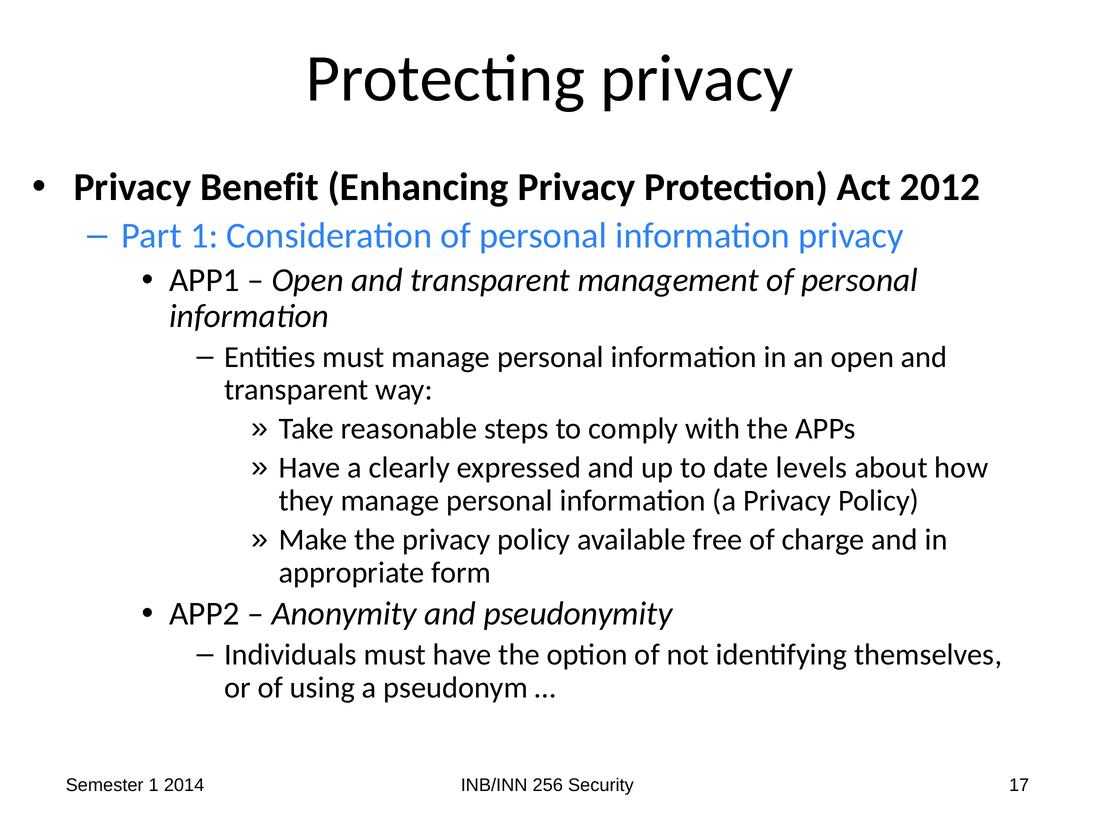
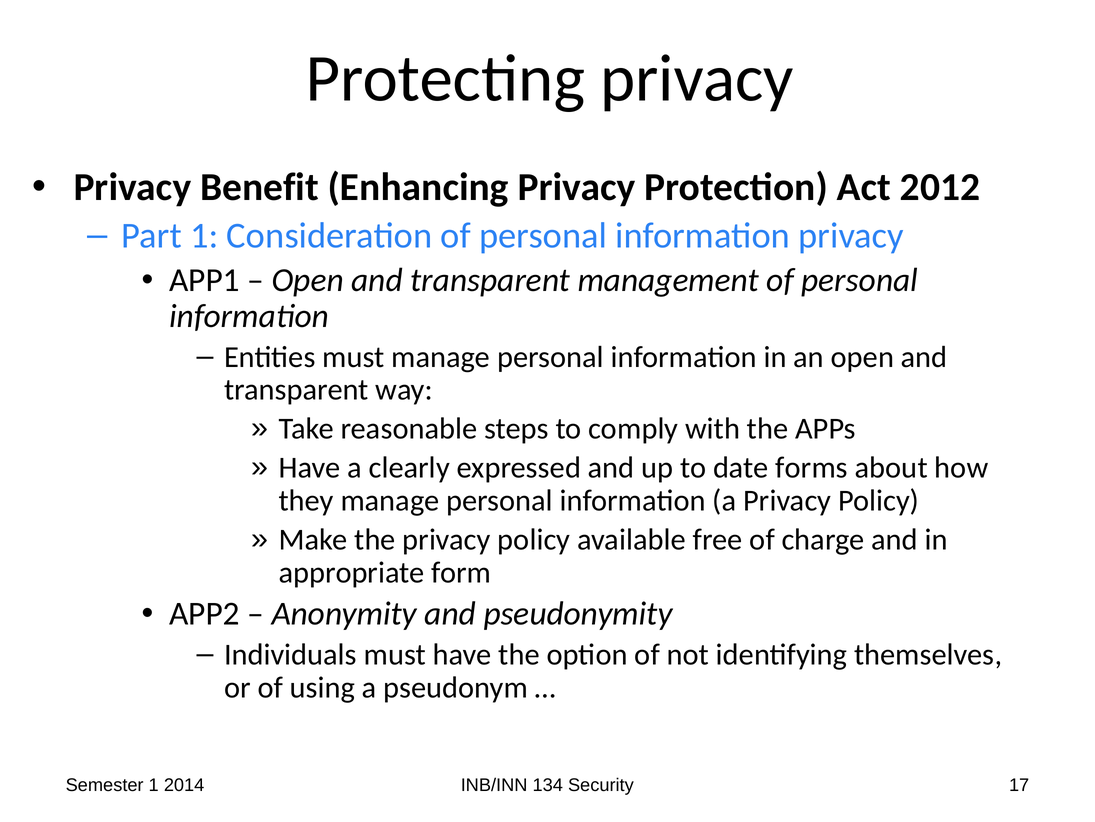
levels: levels -> forms (812, 467)
256: 256 -> 134 (548, 784)
